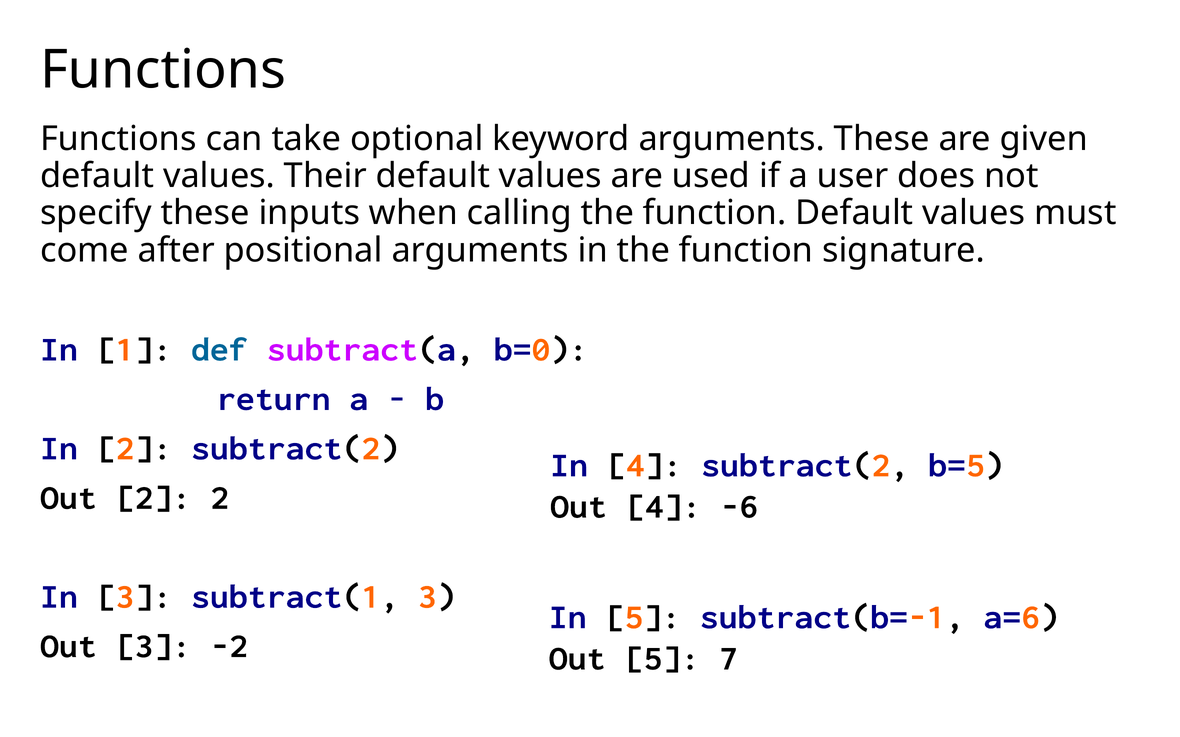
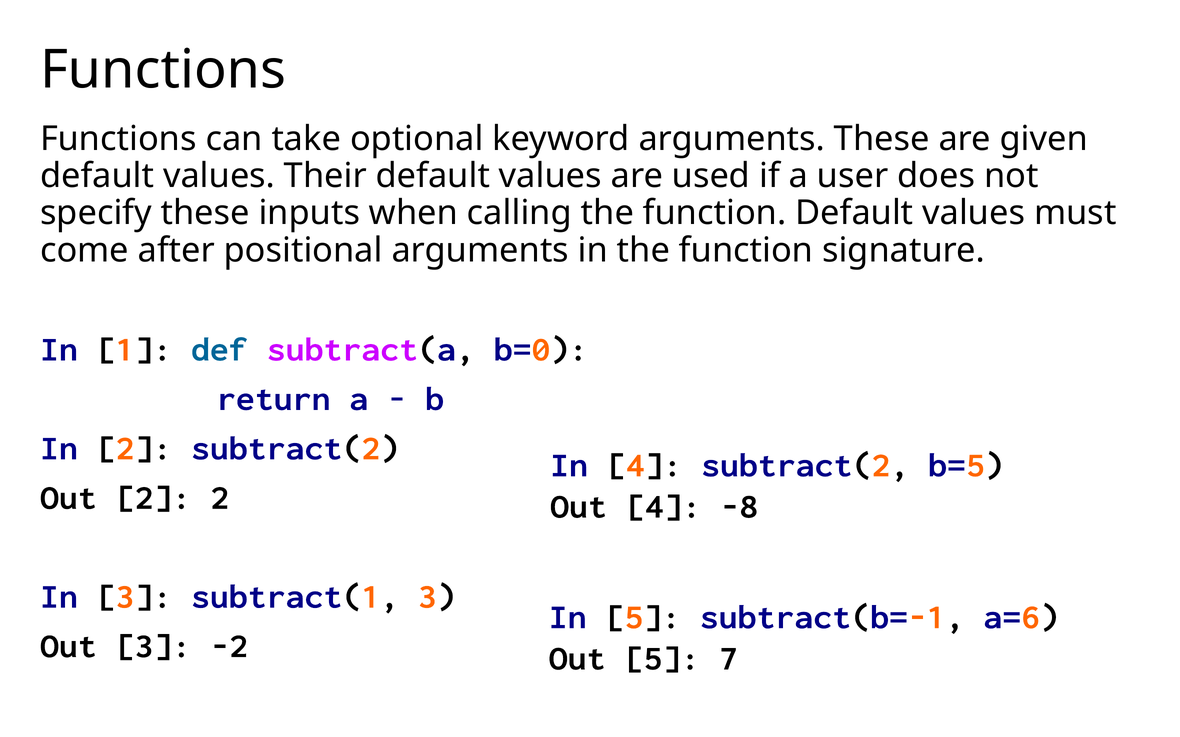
-6: -6 -> -8 (739, 507)
